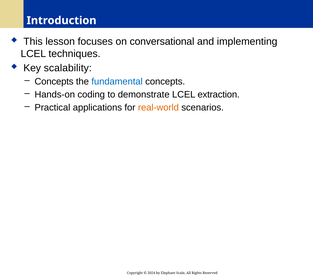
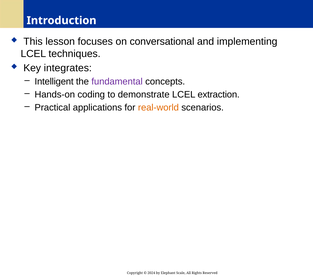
scalability: scalability -> integrates (68, 68)
Concepts: Concepts -> Intelligent (54, 82)
fundamental colour: blue -> purple (117, 82)
